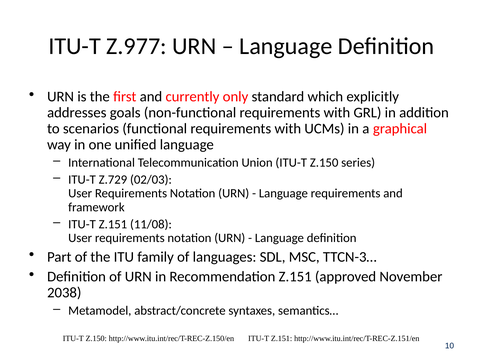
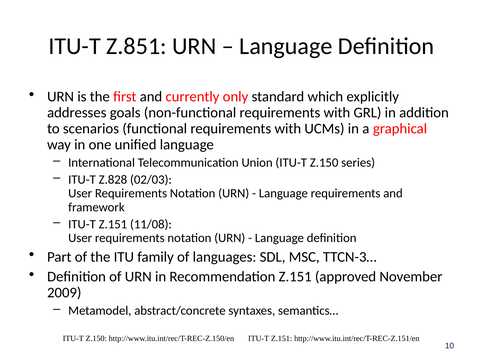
Z.977: Z.977 -> Z.851 (136, 46)
Z.729: Z.729 -> Z.828 (113, 180)
2038: 2038 -> 2009 (64, 293)
